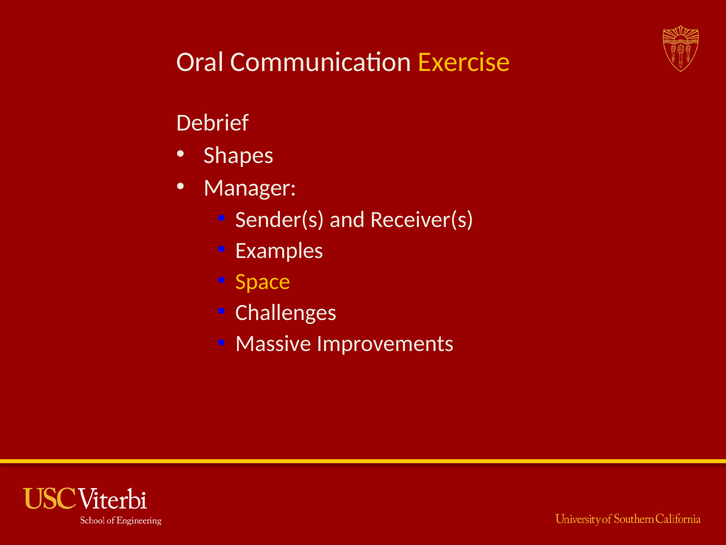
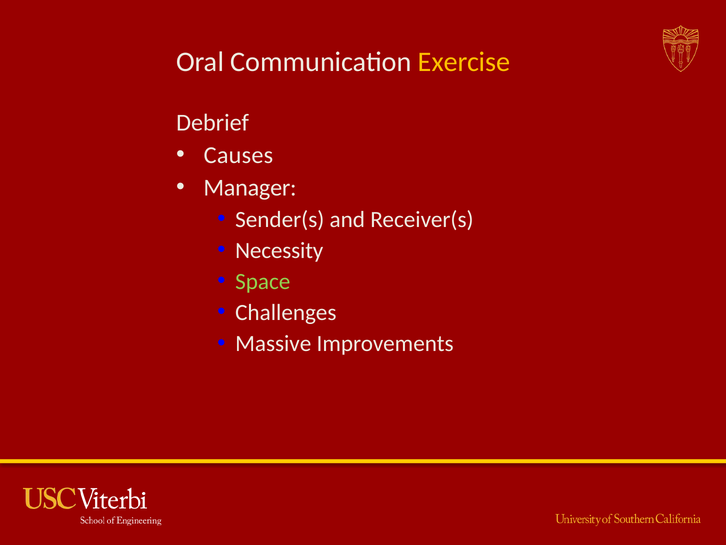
Shapes: Shapes -> Causes (238, 155)
Examples: Examples -> Necessity (279, 250)
Space colour: yellow -> light green (263, 281)
